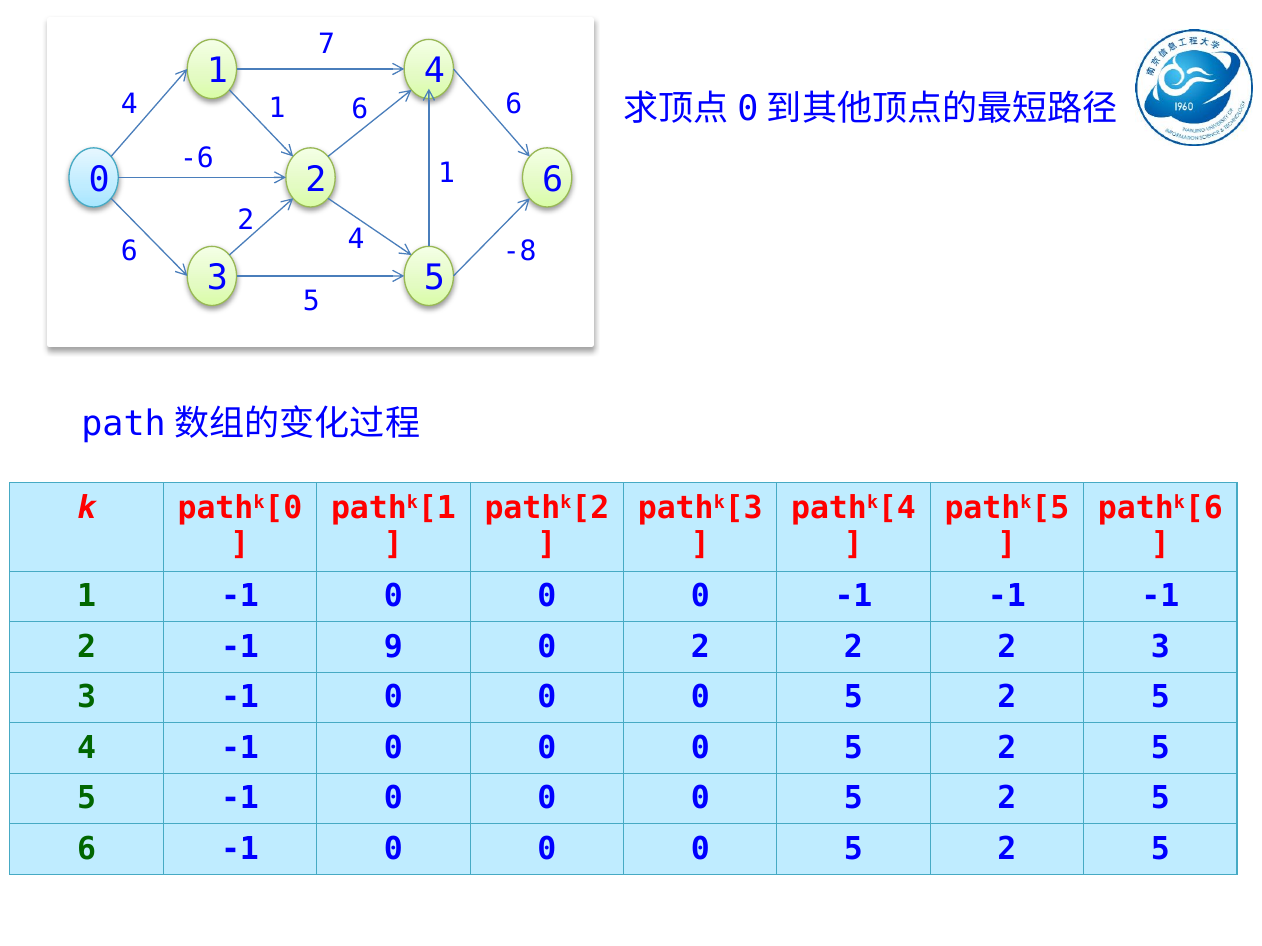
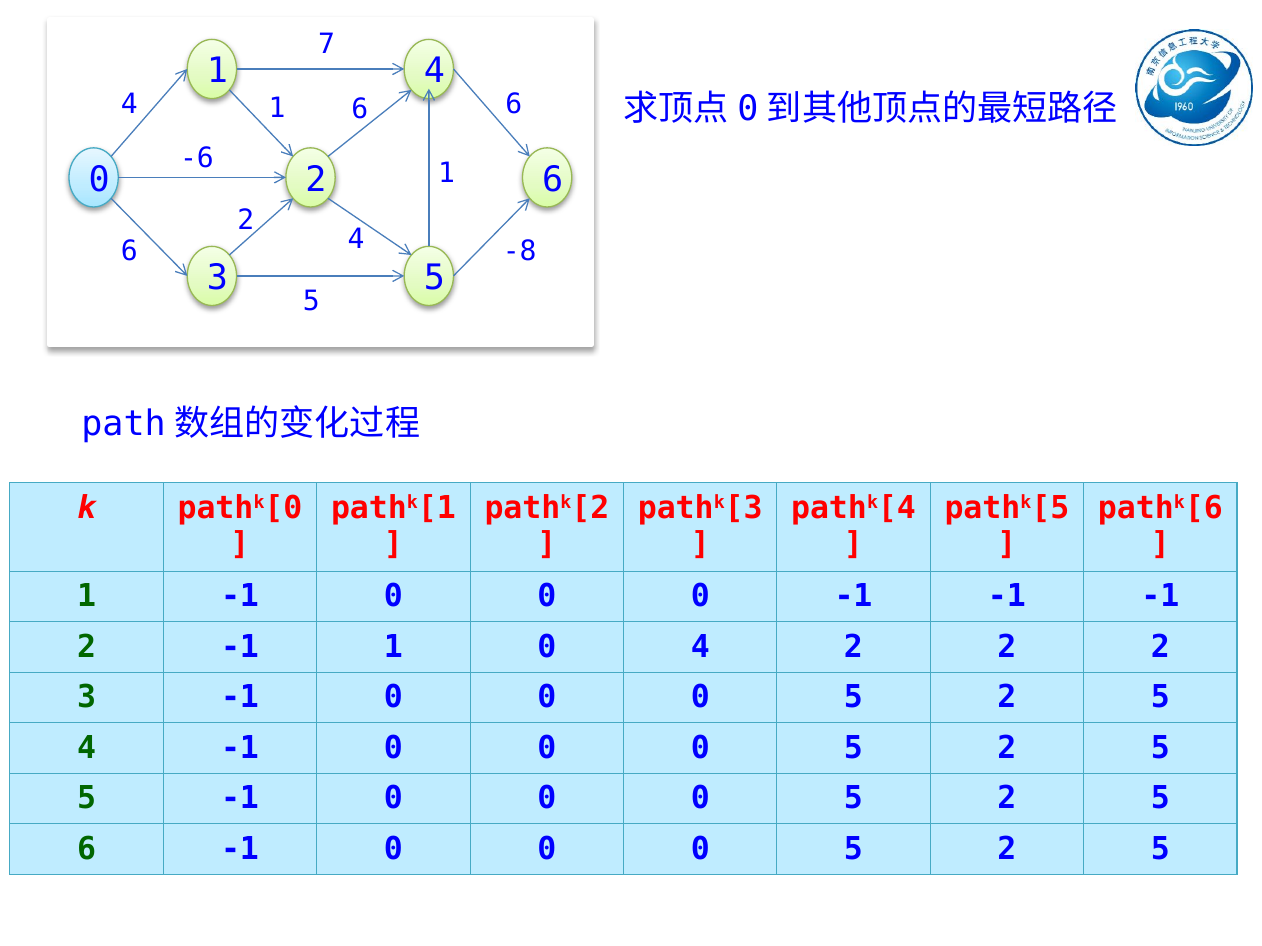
-1 9: 9 -> 1 (393, 647)
0 2: 2 -> 4 (700, 647)
2 2 3: 3 -> 2 (1160, 647)
